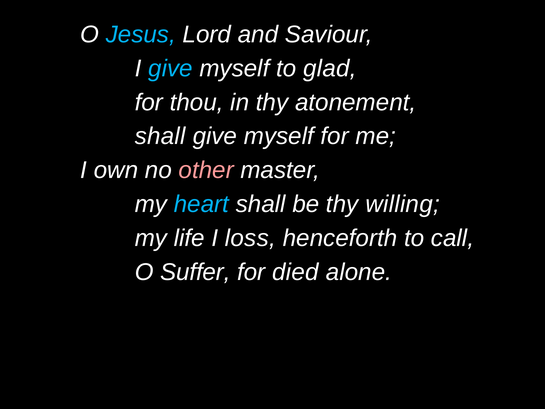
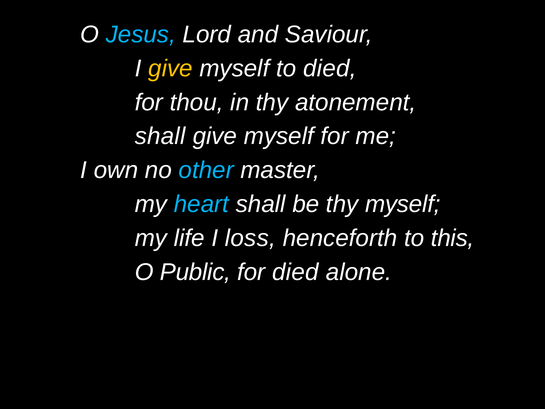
give colour: light blue -> yellow (170, 68)
to glad: glad -> died (330, 68)
other colour: pink -> light blue (206, 170)
thy willing: willing -> myself (403, 204)
call: call -> this (453, 238)
Suffer: Suffer -> Public (195, 272)
